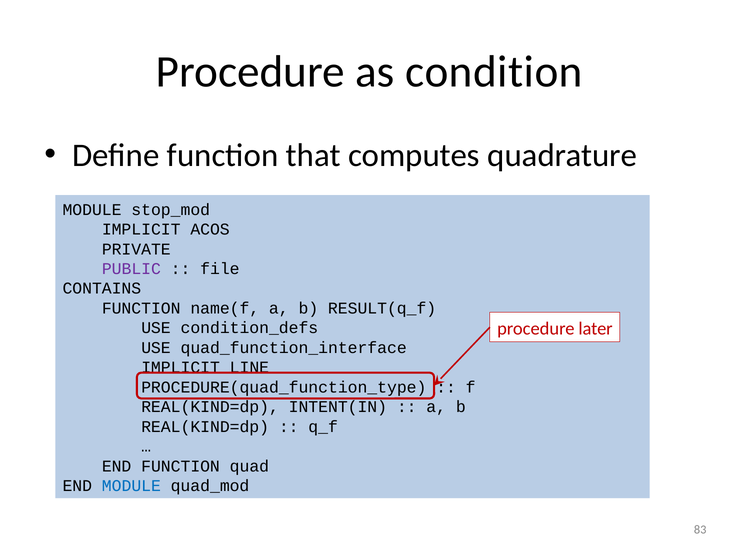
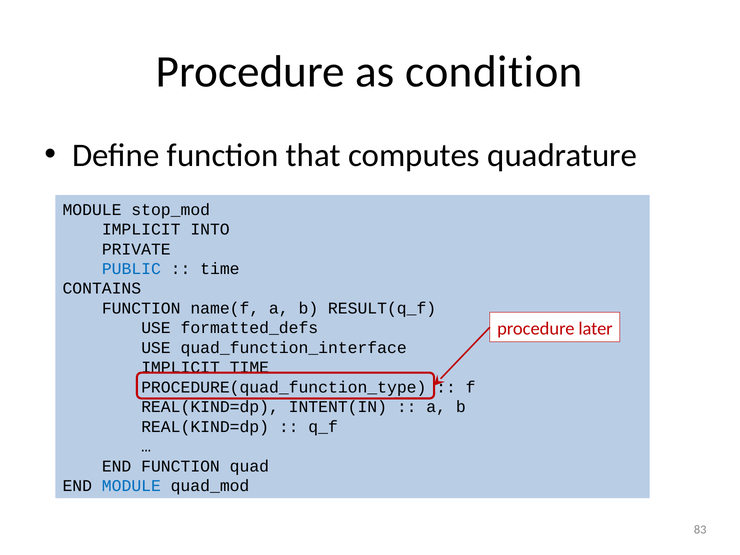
ACOS: ACOS -> INTO (210, 229)
PUBLIC colour: purple -> blue (131, 269)
file: file -> time (220, 269)
condition_defs: condition_defs -> formatted_defs (249, 328)
IMPLICIT LINE: LINE -> TIME (249, 367)
